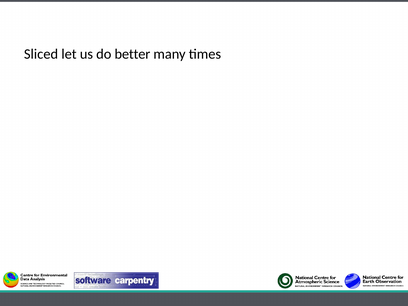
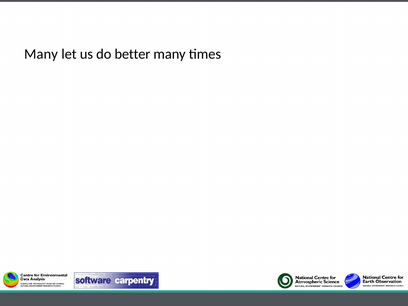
Sliced: Sliced -> Many (41, 54)
